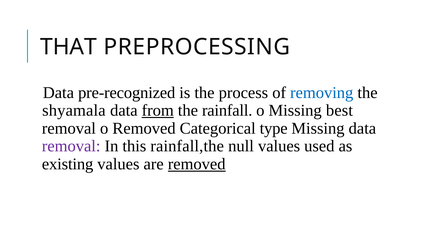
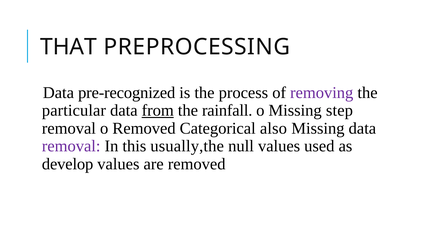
removing colour: blue -> purple (322, 93)
shyamala: shyamala -> particular (74, 111)
best: best -> step (339, 111)
type: type -> also (273, 129)
rainfall,the: rainfall,the -> usually,the (187, 146)
existing: existing -> develop (68, 164)
removed underline: present -> none (197, 164)
